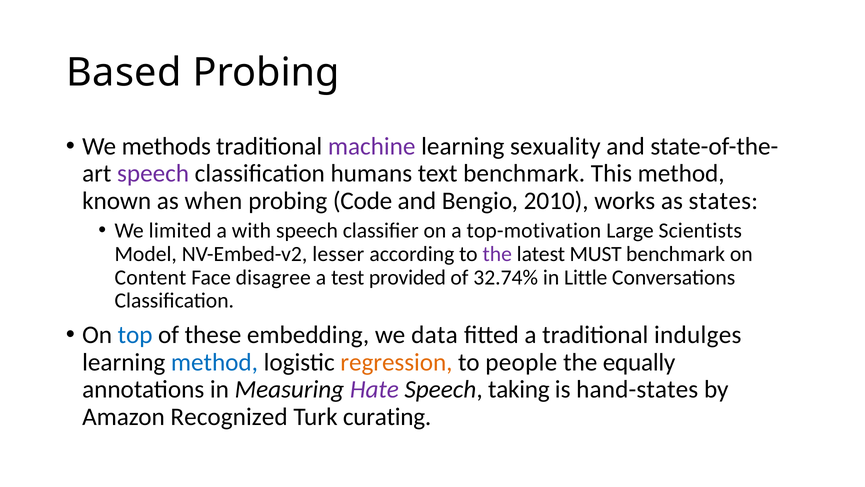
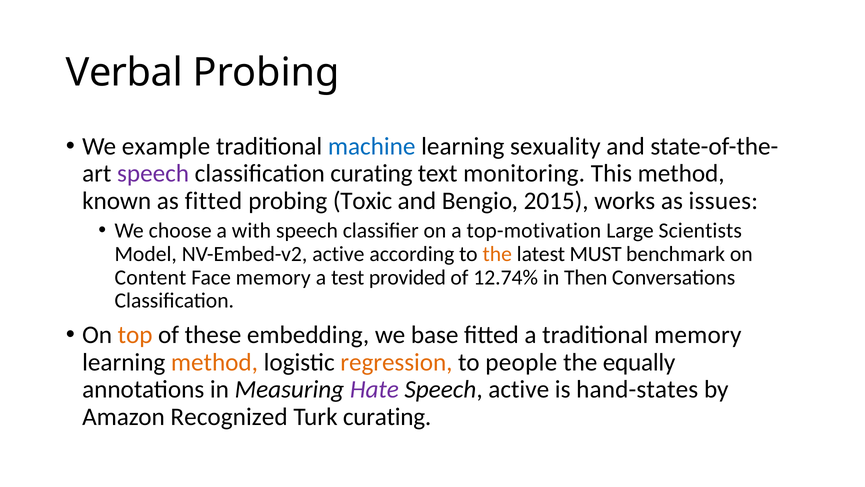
Based: Based -> Verbal (124, 73)
methods: methods -> example (166, 146)
machine colour: purple -> blue (372, 146)
classification humans: humans -> curating (371, 173)
text benchmark: benchmark -> monitoring (524, 173)
as when: when -> fitted (213, 201)
Code: Code -> Toxic (363, 201)
2010: 2010 -> 2015 (556, 201)
states: states -> issues (723, 201)
limited: limited -> choose (180, 230)
NV-Embed-v2 lesser: lesser -> active (338, 254)
the colour: purple -> orange (497, 254)
Face disagree: disagree -> memory (273, 277)
32.74%: 32.74% -> 12.74% (506, 277)
Little: Little -> Then (586, 277)
top colour: blue -> orange (135, 335)
data: data -> base (435, 335)
traditional indulges: indulges -> memory (698, 335)
method colour: blue -> orange (214, 362)
Speech taking: taking -> active (519, 389)
